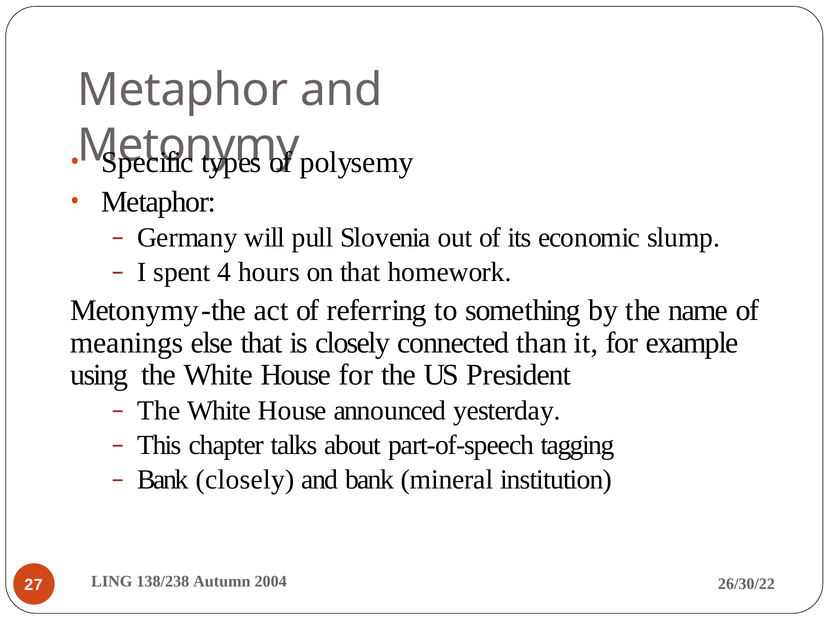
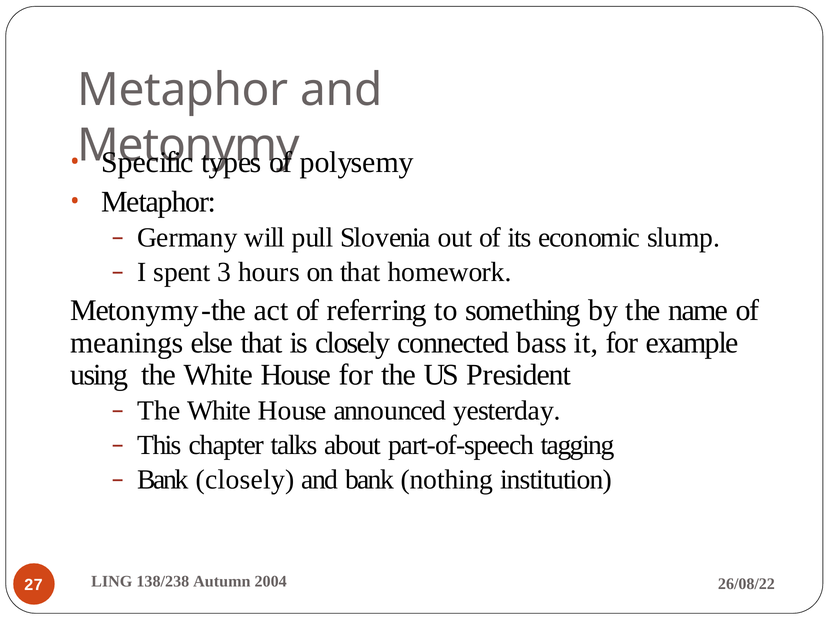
4: 4 -> 3 (224, 272)
than: than -> bass (542, 343)
mineral: mineral -> nothing (447, 479)
26/30/22: 26/30/22 -> 26/08/22 (746, 584)
